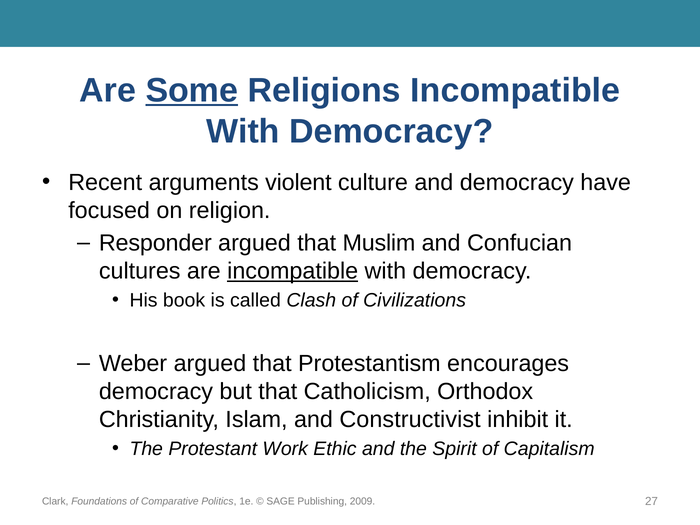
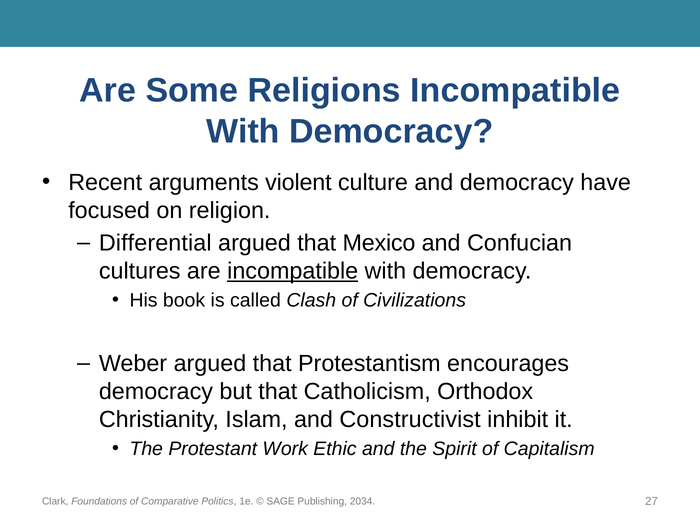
Some underline: present -> none (192, 90)
Responder: Responder -> Differential (155, 243)
Muslim: Muslim -> Mexico (379, 243)
2009: 2009 -> 2034 (362, 501)
